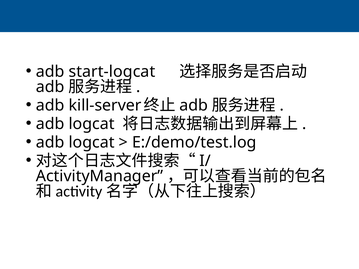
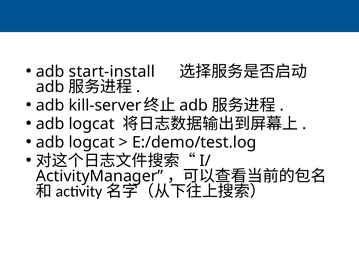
start-logcat: start-logcat -> start-install (112, 72)
